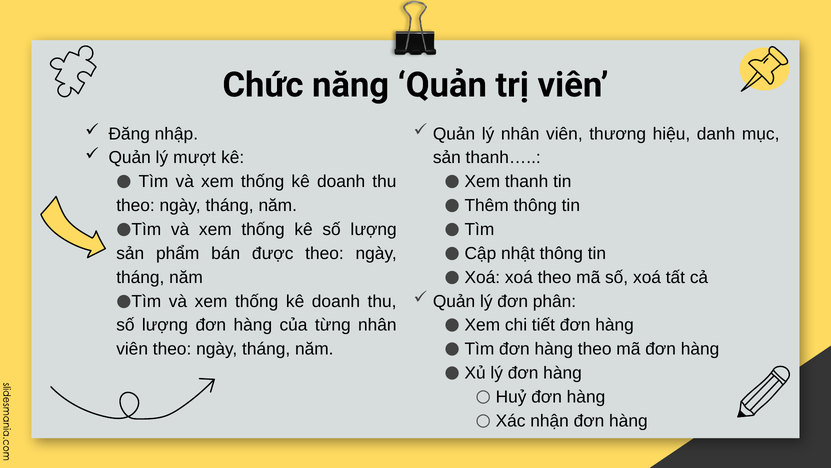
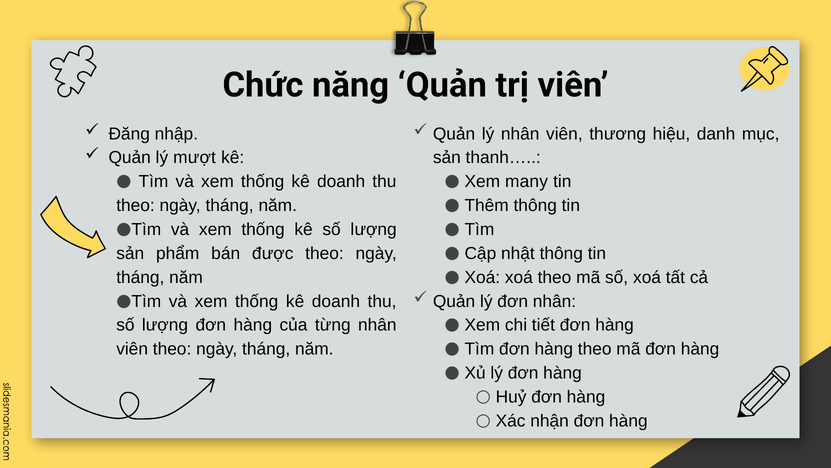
thanh: thanh -> many (527, 181)
đơn phân: phân -> nhân (554, 301)
